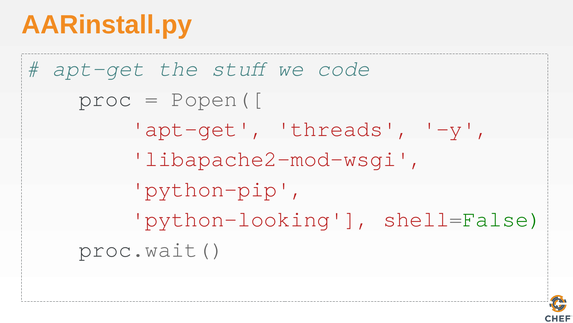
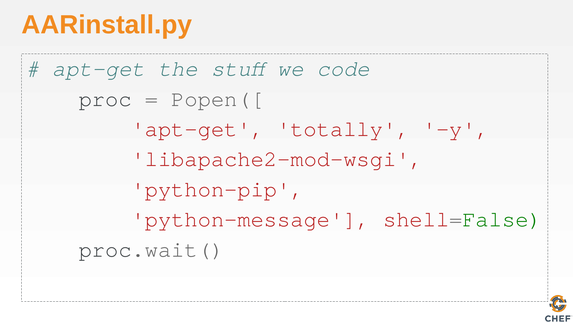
threads: threads -> totally (343, 129)
python-looking: python-looking -> python-message (251, 219)
